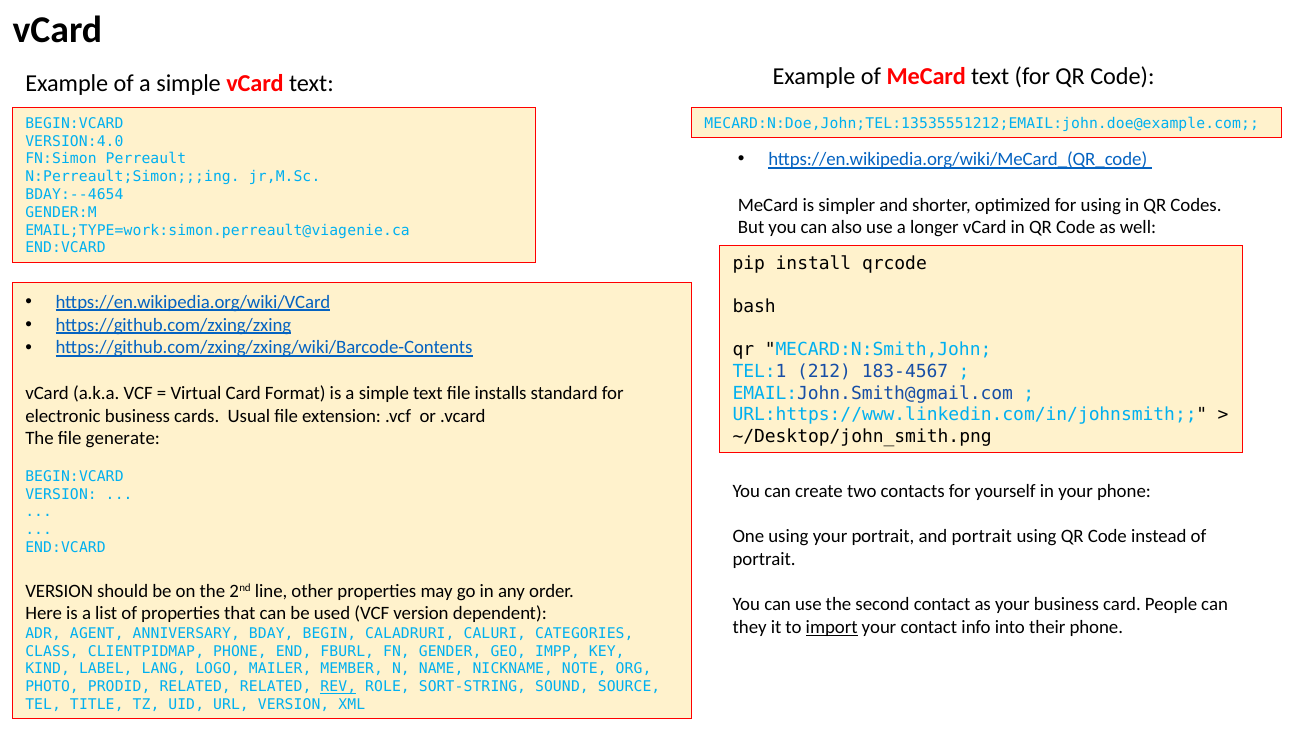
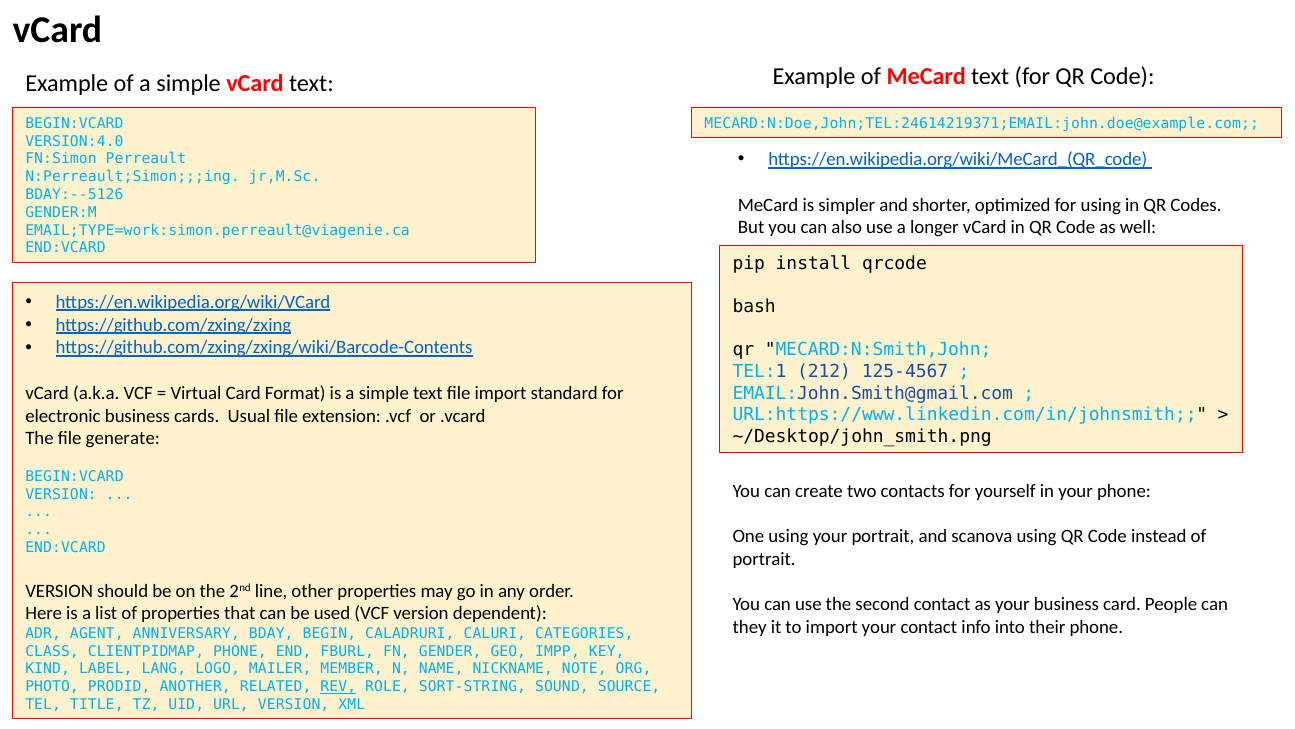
MECARD:N:Doe,John;TEL:13535551212;EMAIL:john.doe@example.com: MECARD:N:Doe,John;TEL:13535551212;EMAIL:john.doe@example.com -> MECARD:N:Doe,John;TEL:24614219371;EMAIL:john.doe@example.com (982, 123)
BDAY:--4654: BDAY:--4654 -> BDAY:--5126 (74, 194)
183-4567: 183-4567 -> 125-4567 (905, 371)
file installs: installs -> import (501, 393)
and portrait: portrait -> scanova (982, 536)
import underline: present -> none (832, 627)
PRODID RELATED: RELATED -> ANOTHER (195, 686)
